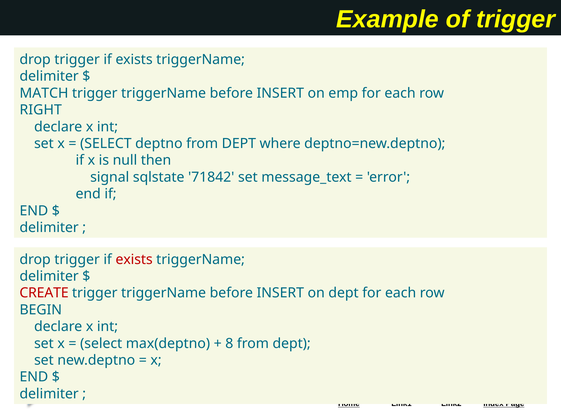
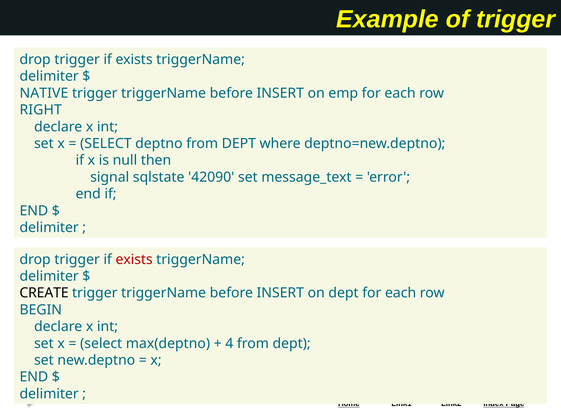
MATCH: MATCH -> NATIVE (44, 93)
71842: 71842 -> 42090 (211, 177)
CREATE colour: red -> black (44, 294)
8: 8 -> 4 (229, 344)
